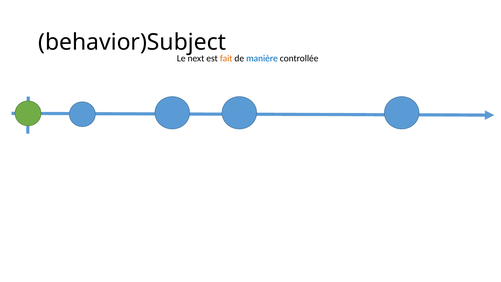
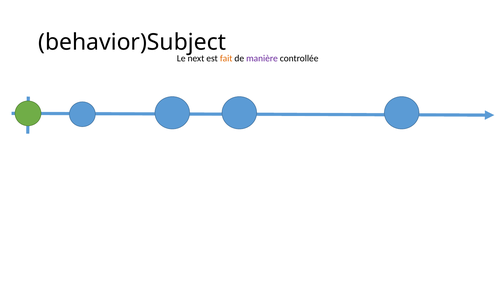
manière colour: blue -> purple (262, 58)
